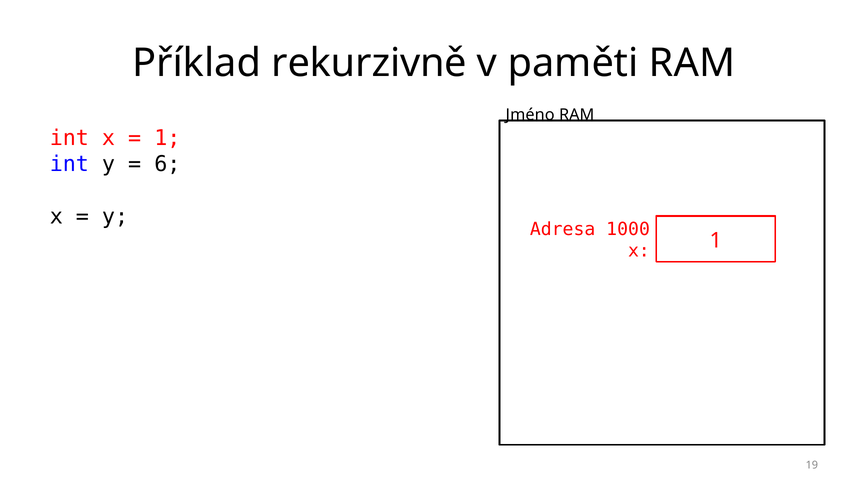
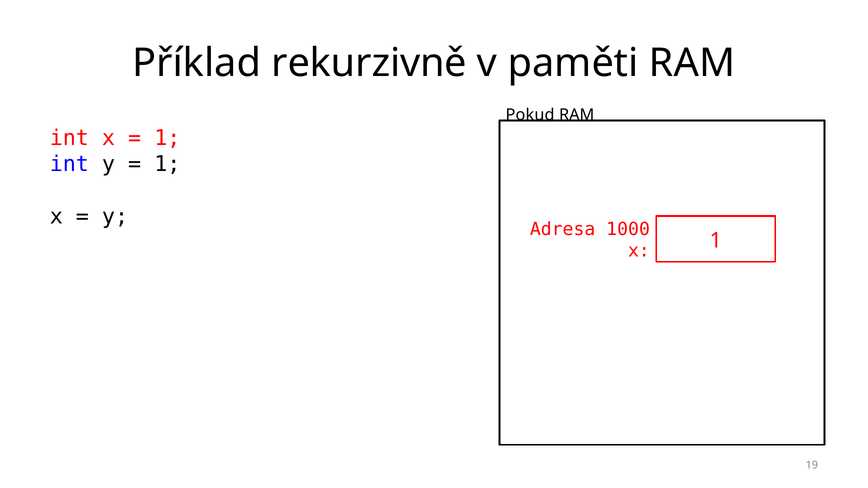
Jméno: Jméno -> Pokud (530, 115)
6: 6 -> 1 (167, 164)
